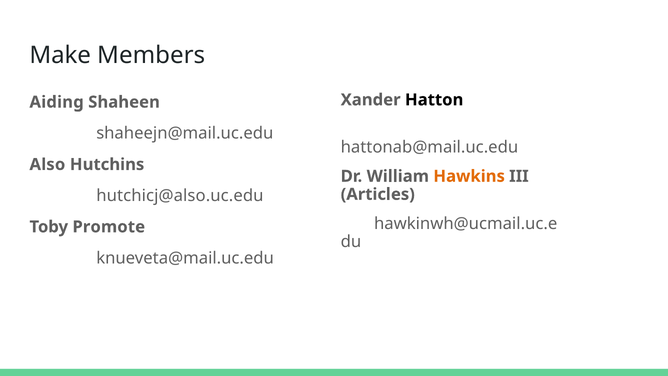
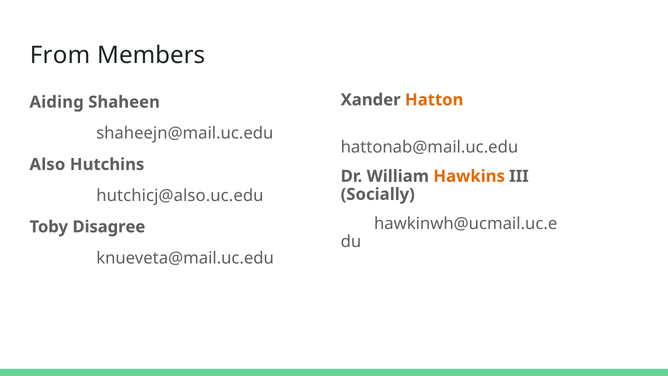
Make: Make -> From (60, 55)
Hatton colour: black -> orange (434, 100)
Articles: Articles -> Socially (378, 194)
Promote: Promote -> Disagree (109, 227)
